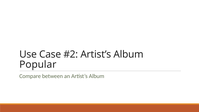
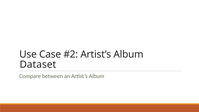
Popular: Popular -> Dataset (38, 65)
